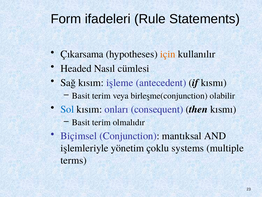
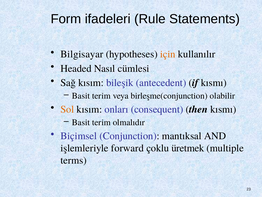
Çıkarsama: Çıkarsama -> Bilgisayar (82, 54)
işleme: işleme -> bileşik (120, 83)
Sol colour: blue -> orange (67, 109)
yönetim: yönetim -> forward (127, 148)
systems: systems -> üretmek (188, 148)
